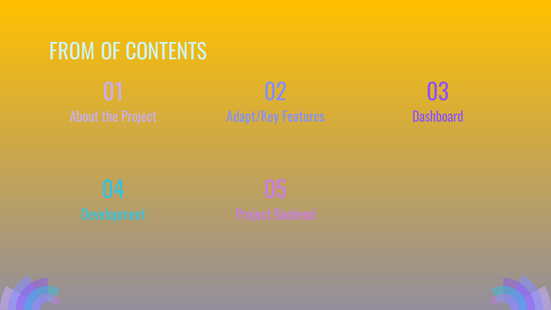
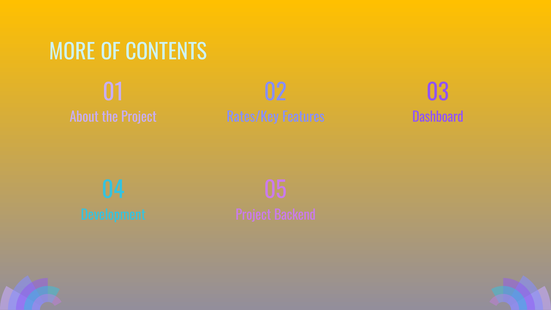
FROM: FROM -> MORE (72, 52)
Adapt/Key: Adapt/Key -> Rates/Key (253, 117)
